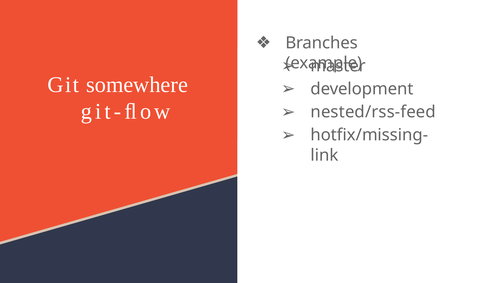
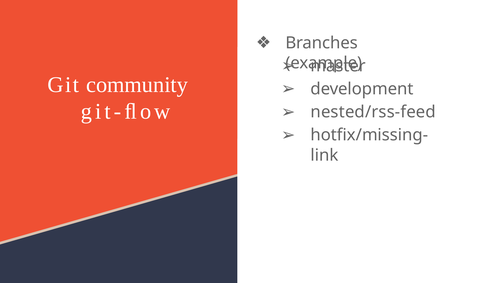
somewhere: somewhere -> community (137, 85)
